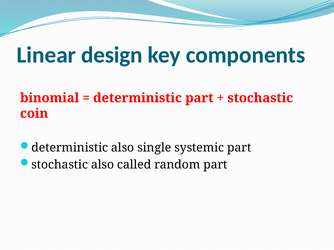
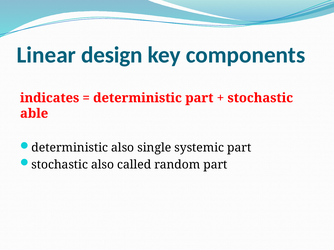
binomial: binomial -> indicates (50, 98)
coin: coin -> able (34, 114)
